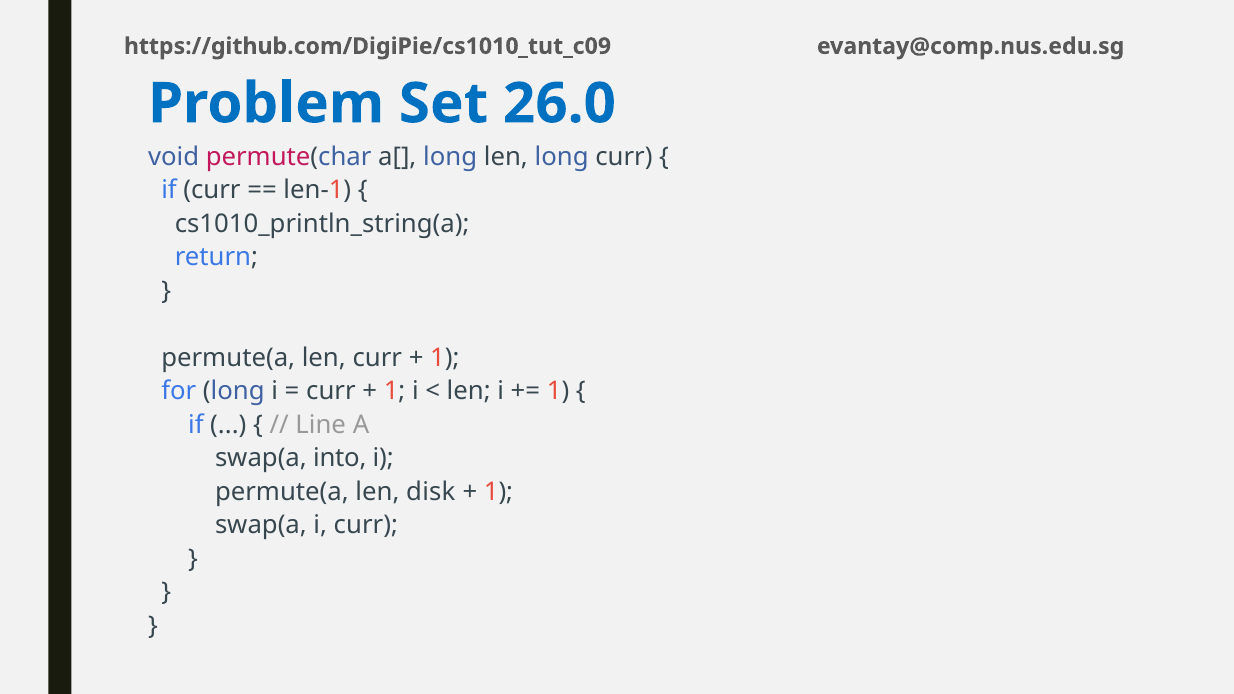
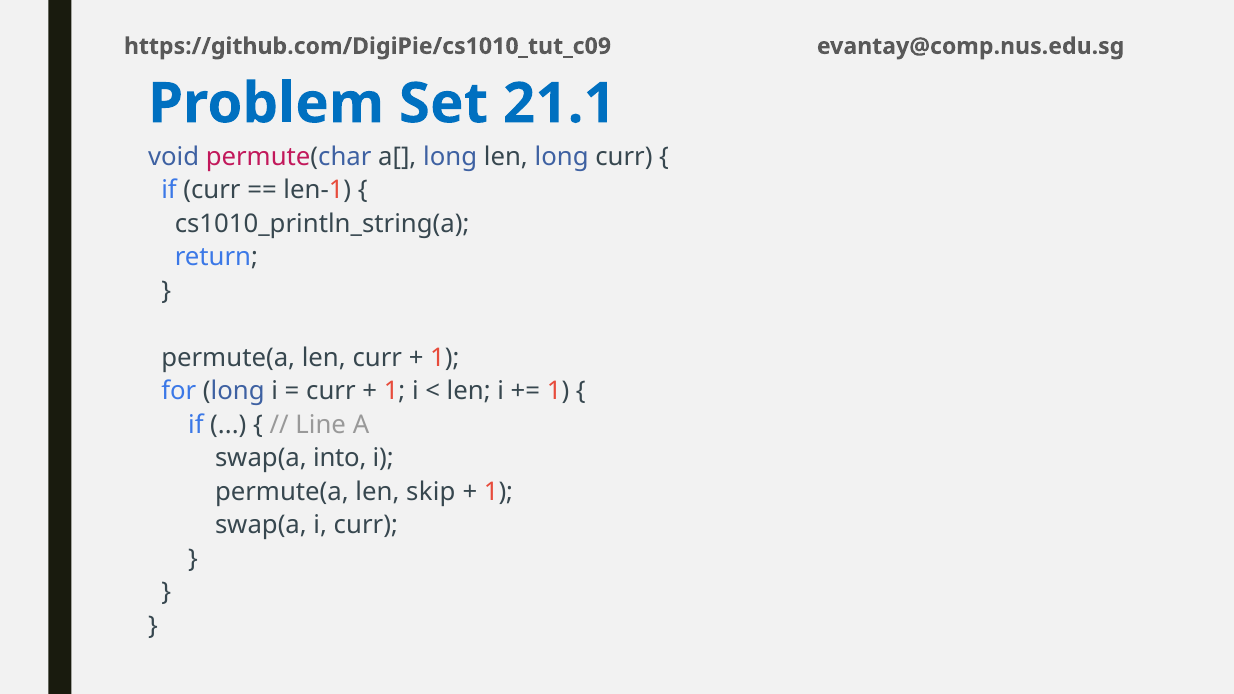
26.0: 26.0 -> 21.1 (559, 104)
disk: disk -> skip (431, 492)
